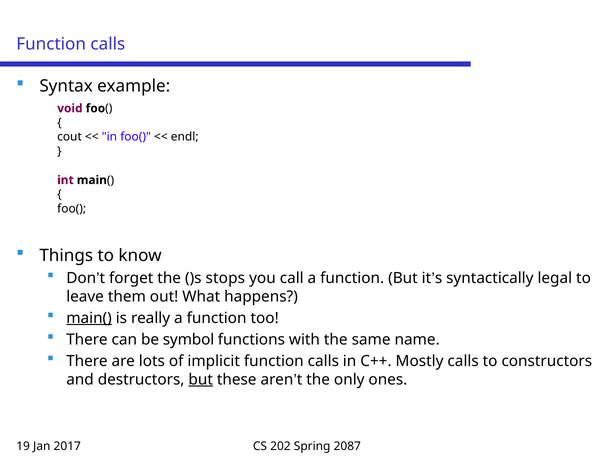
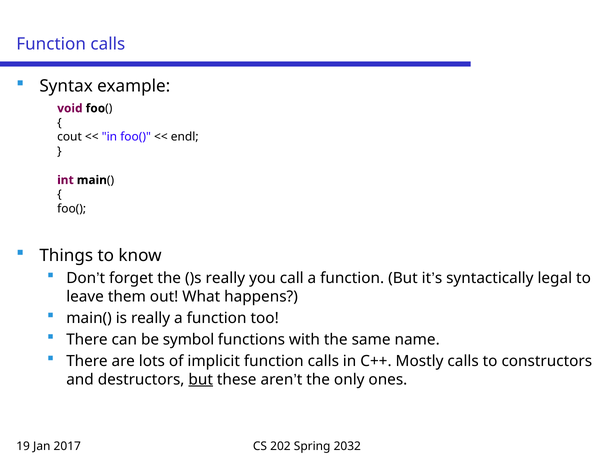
)s stops: stops -> really (225, 278)
main( underline: present -> none (89, 318)
2087: 2087 -> 2032 (347, 446)
